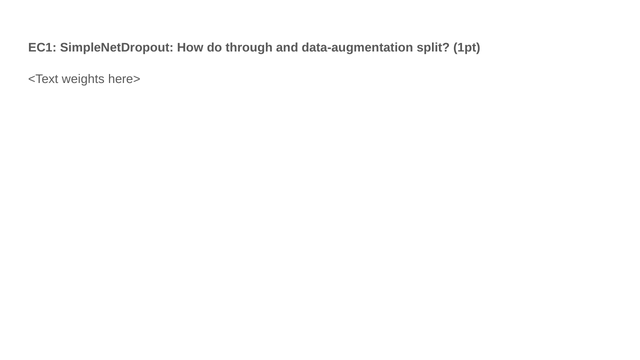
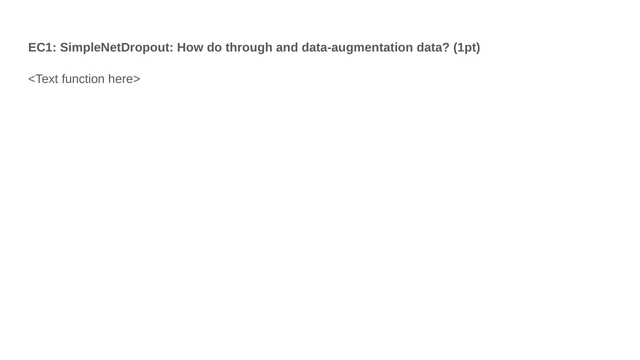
split: split -> data (433, 48)
weights: weights -> function (83, 79)
